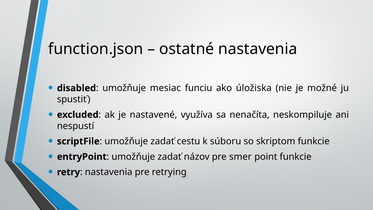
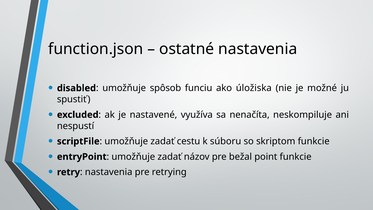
mesiac: mesiac -> spôsob (165, 88)
smer: smer -> bežal (240, 157)
